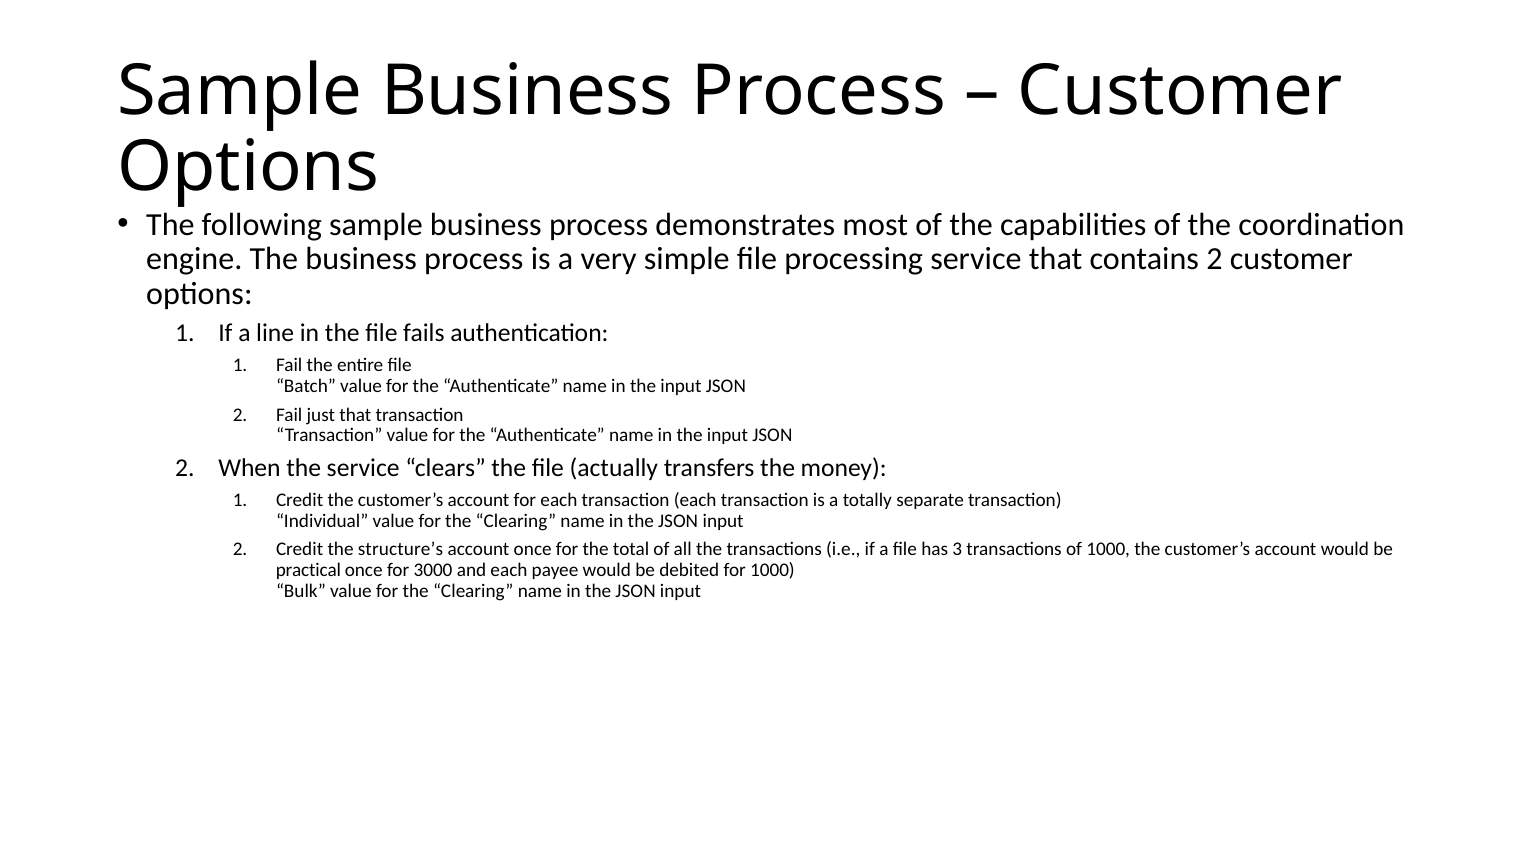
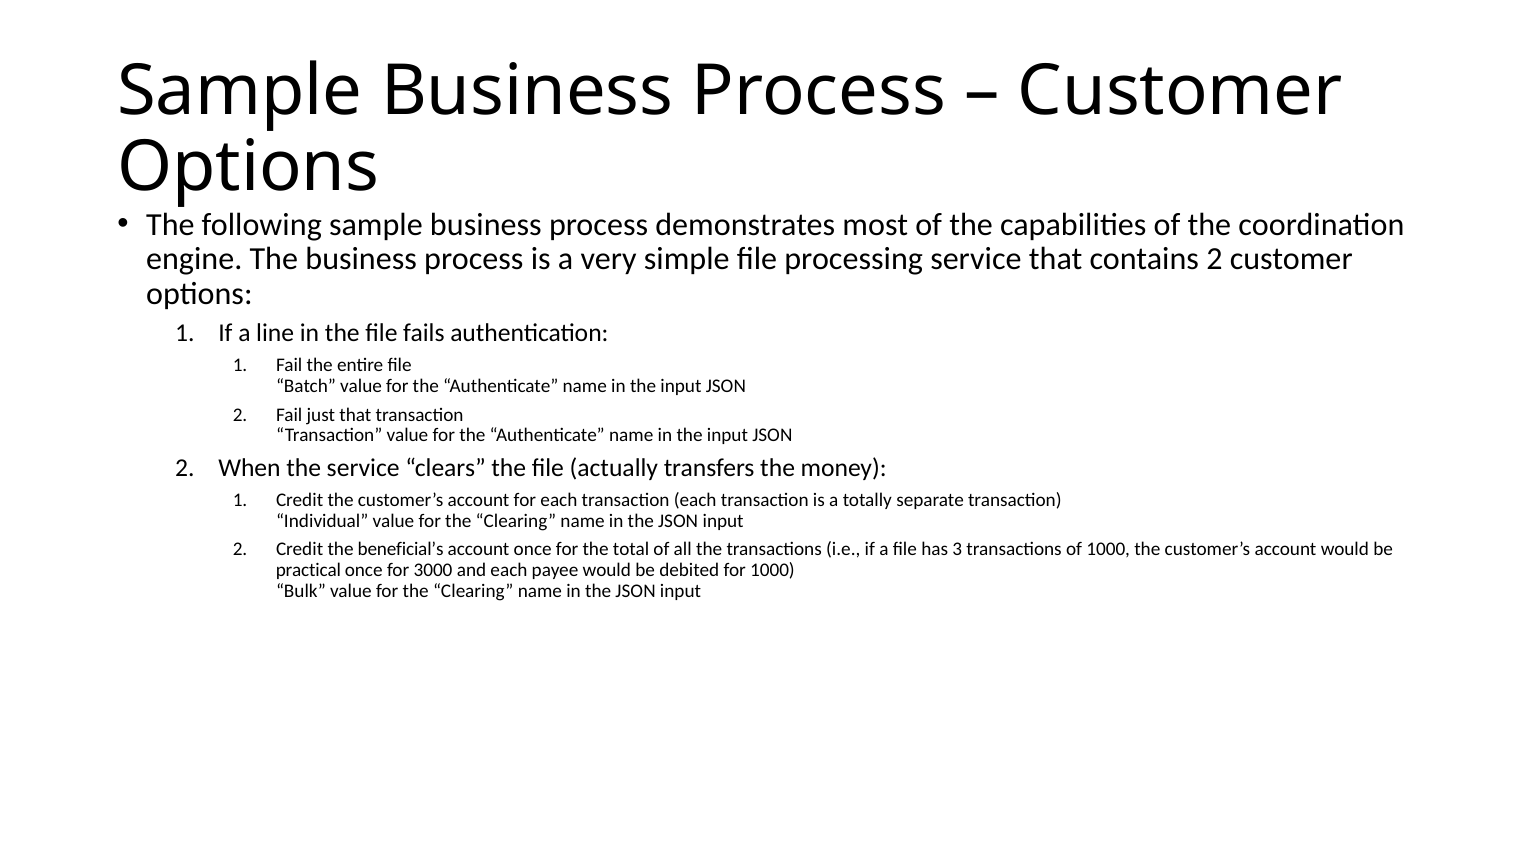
structure’s: structure’s -> beneficial’s (401, 549)
